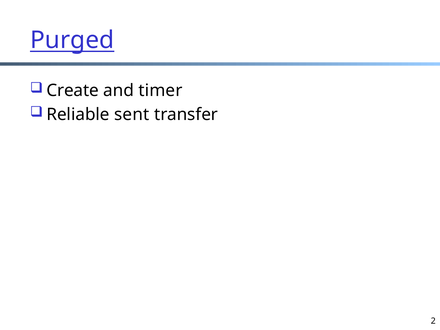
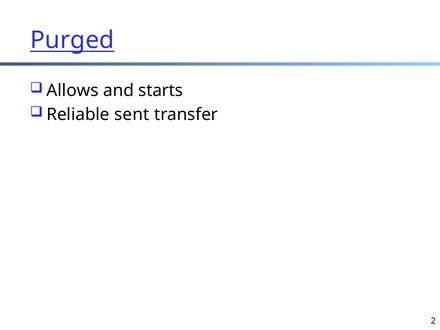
Create: Create -> Allows (73, 91)
timer: timer -> starts (161, 91)
